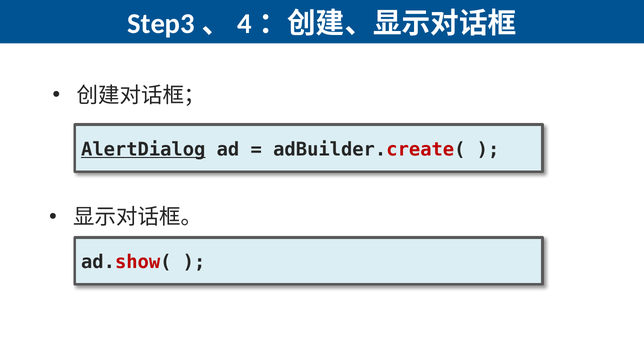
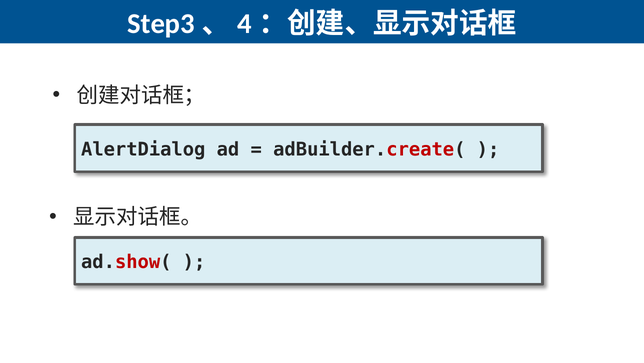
AlertDialog underline: present -> none (143, 149)
